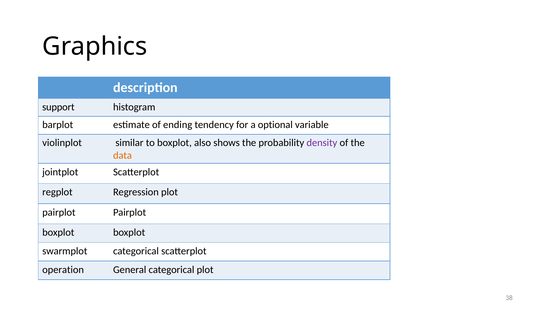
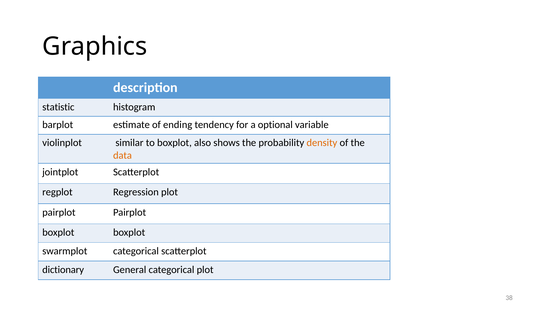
support: support -> statistic (58, 107)
density colour: purple -> orange (322, 143)
operation: operation -> dictionary (63, 270)
